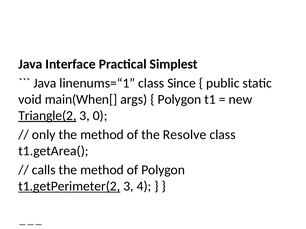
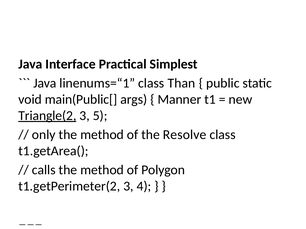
Since: Since -> Than (181, 83)
main(When[: main(When[ -> main(Public[ (81, 100)
Polygon: Polygon -> Manner (179, 100)
0: 0 -> 5 (100, 116)
t1.getPerimeter(2 underline: present -> none (69, 187)
